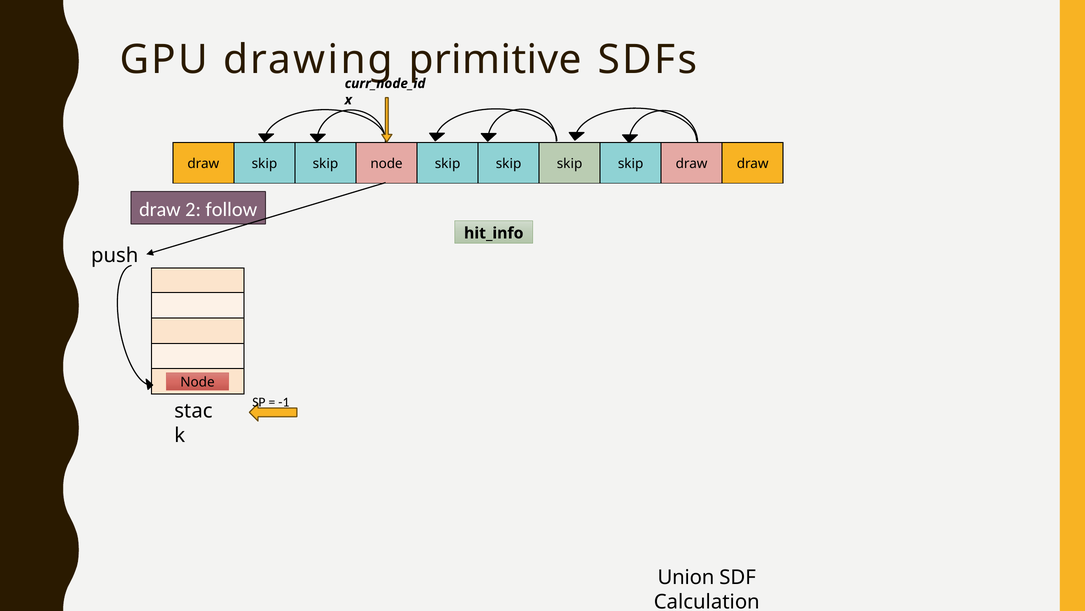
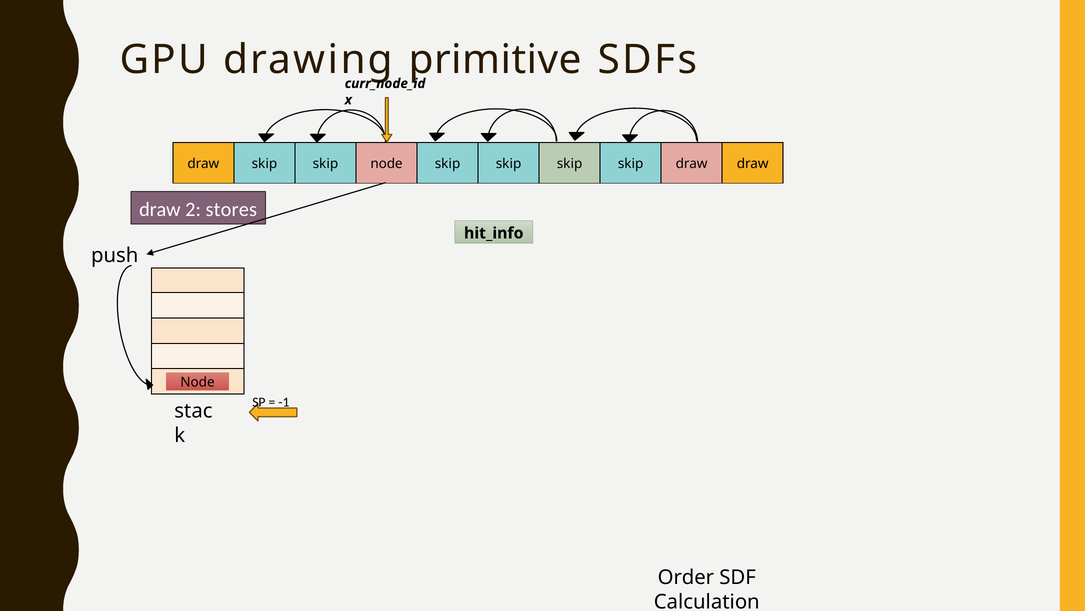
follow: follow -> stores (231, 209)
Union: Union -> Order (686, 577)
